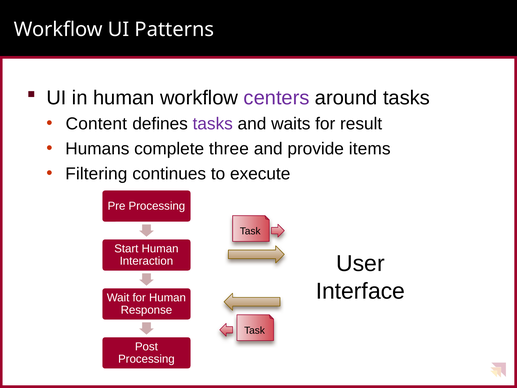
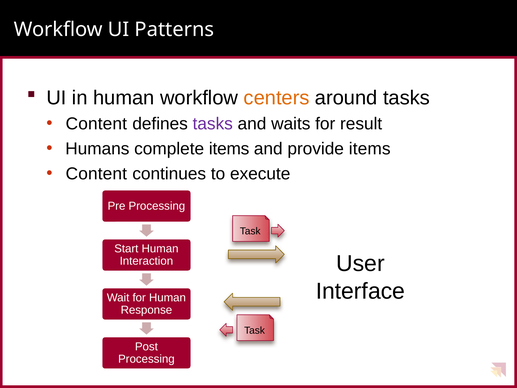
centers colour: purple -> orange (277, 98)
complete three: three -> items (229, 149)
Filtering: Filtering -> Content (96, 174)
